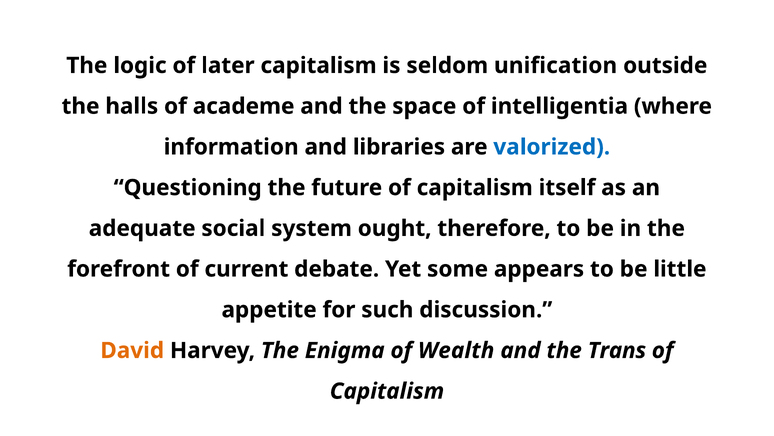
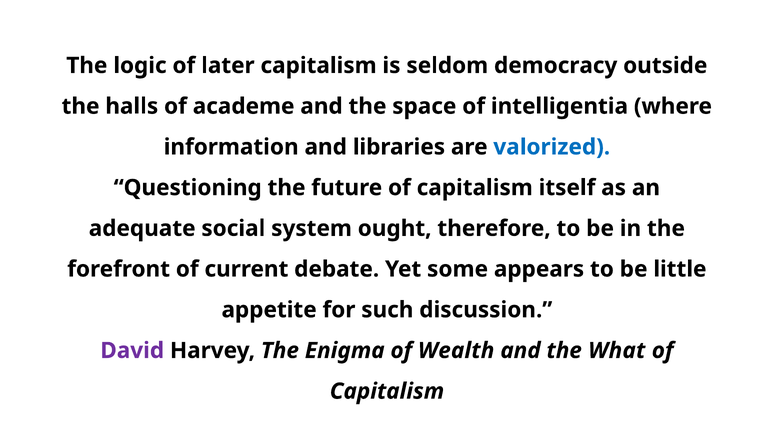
unification: unification -> democracy (556, 65)
David colour: orange -> purple (132, 350)
Trans: Trans -> What (617, 350)
